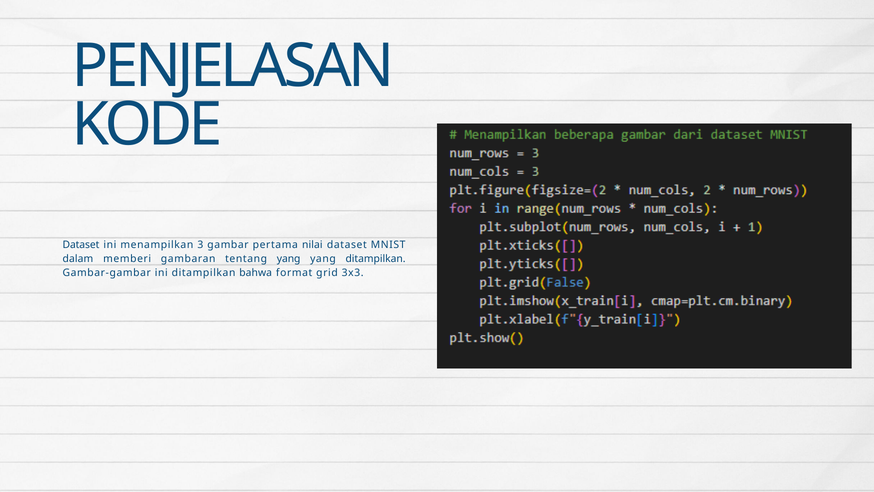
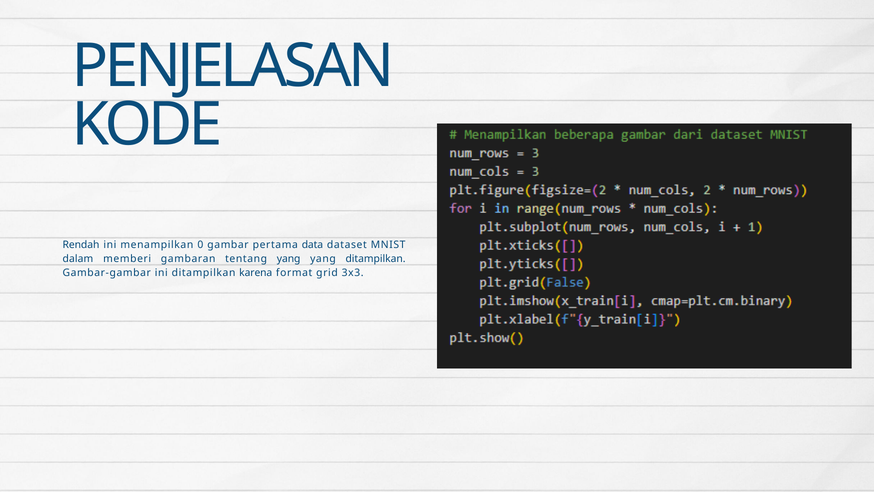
Dataset: Dataset -> Rendah (81, 245)
3: 3 -> 0 (200, 245)
nilai: nilai -> data (312, 245)
bahwa: bahwa -> karena (256, 273)
